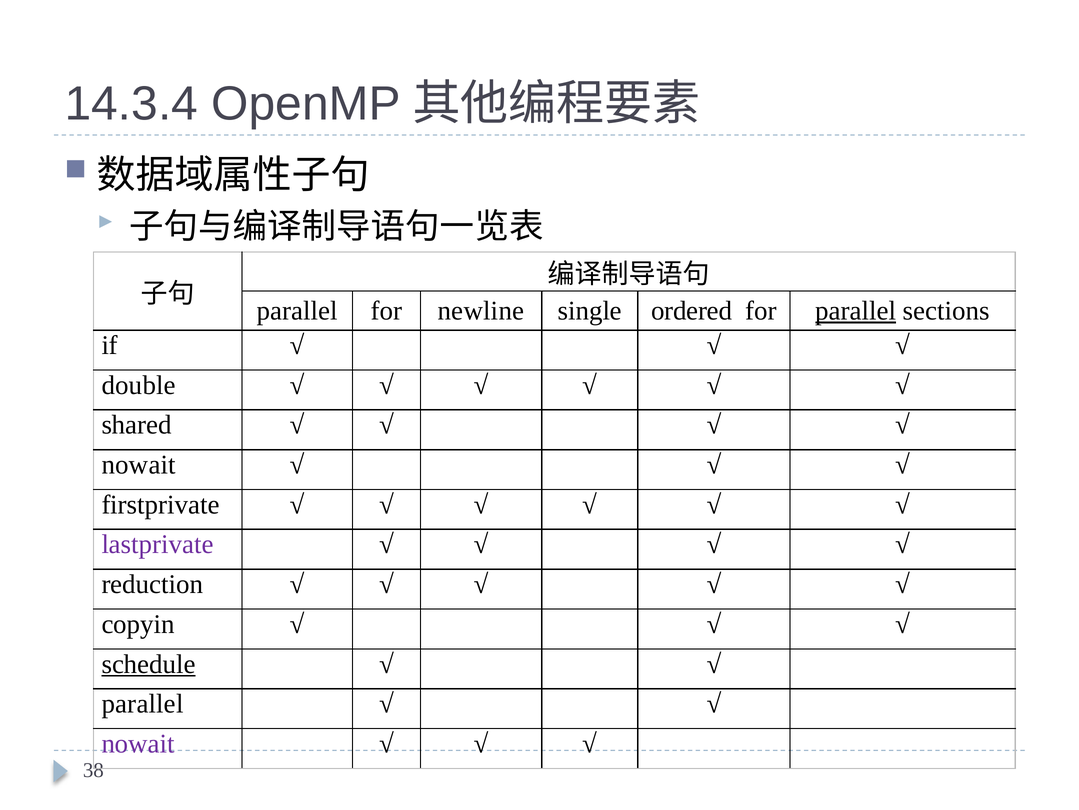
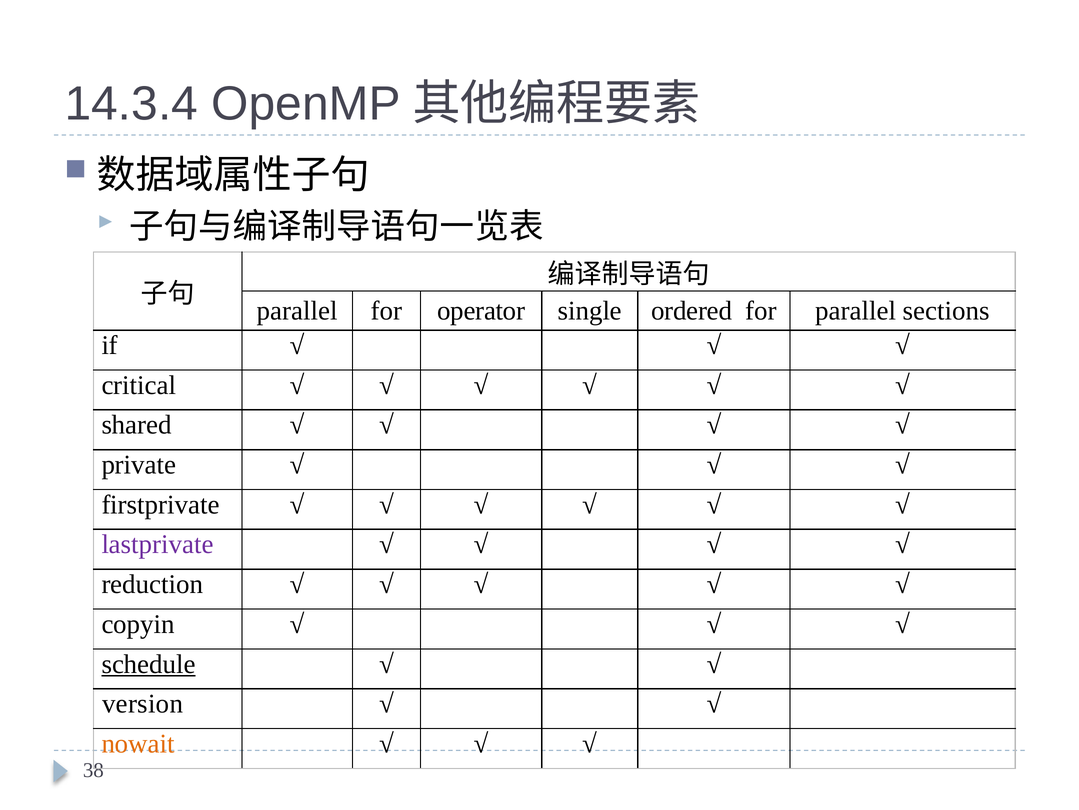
newline: newline -> operator (481, 311)
parallel underline: present -> none (856, 311)
double: double -> critical (139, 385)
nowait: nowait -> private (139, 464)
parallel: parallel -> version (143, 703)
nowait colour: purple -> orange (138, 743)
